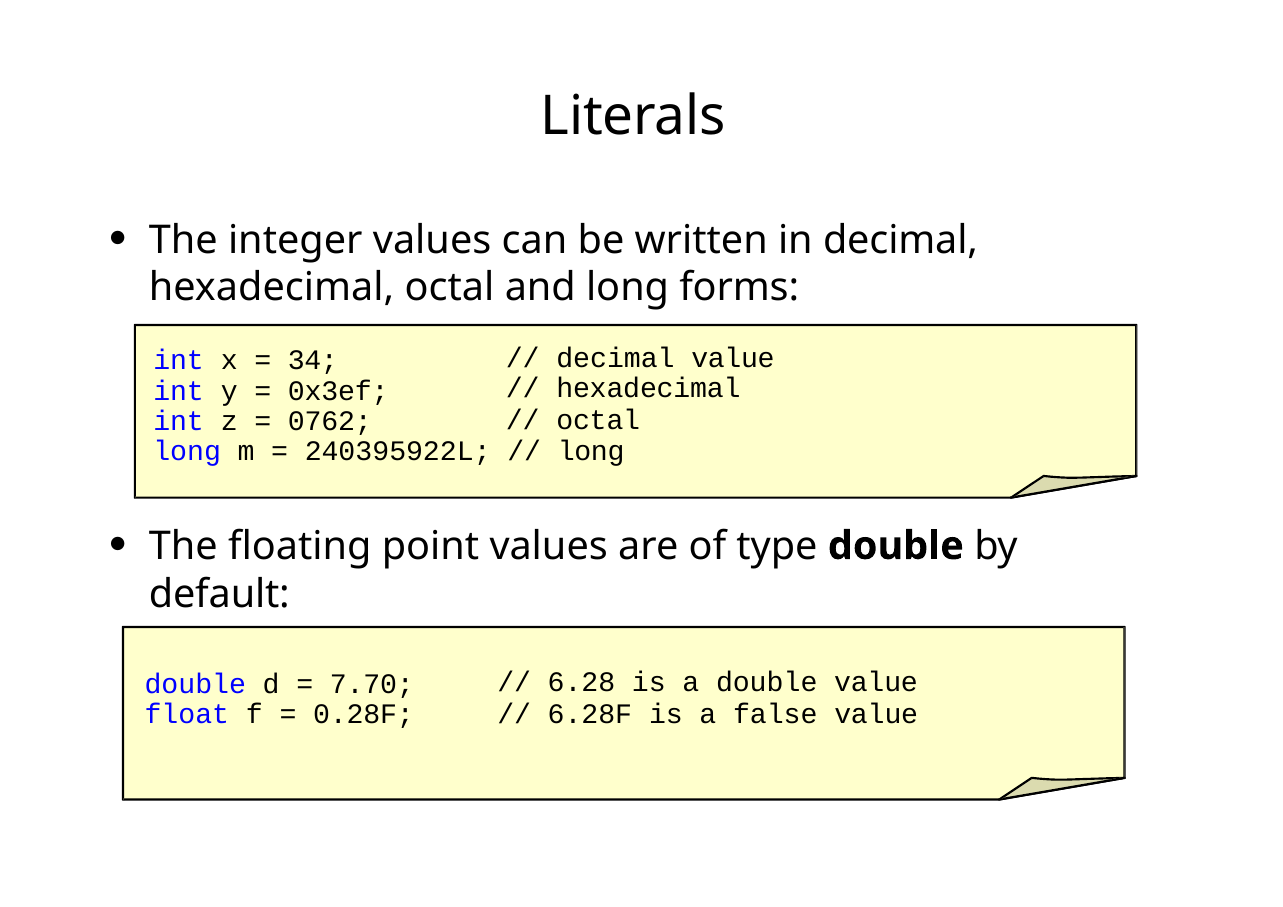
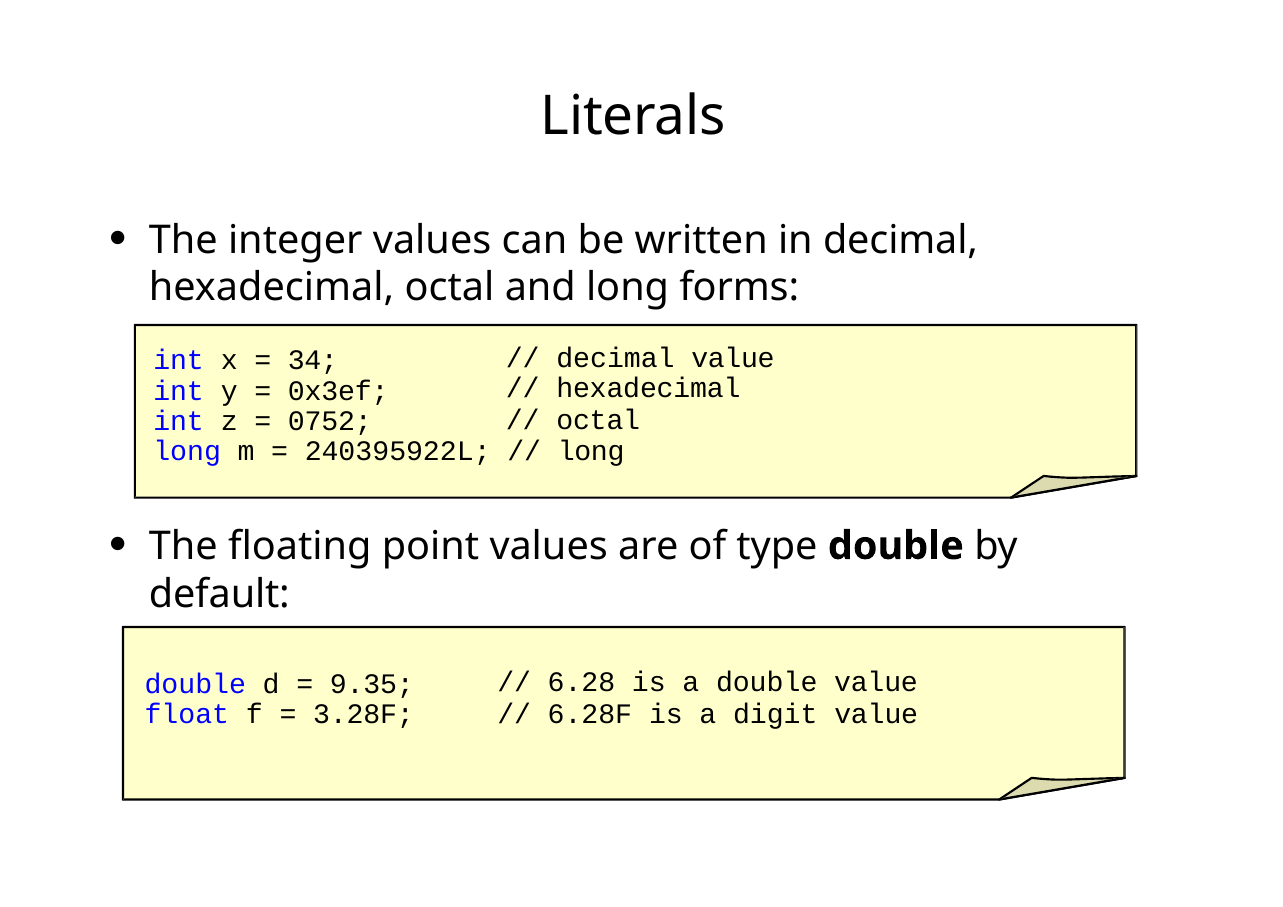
0762: 0762 -> 0752 (330, 421)
7.70: 7.70 -> 9.35 (372, 684)
false: false -> digit (775, 714)
0.28F: 0.28F -> 3.28F (364, 714)
